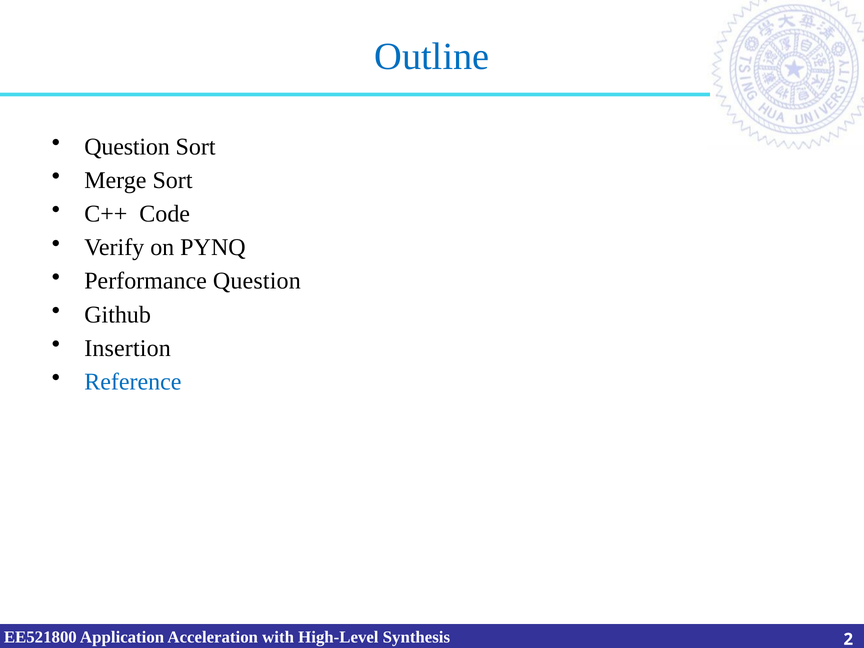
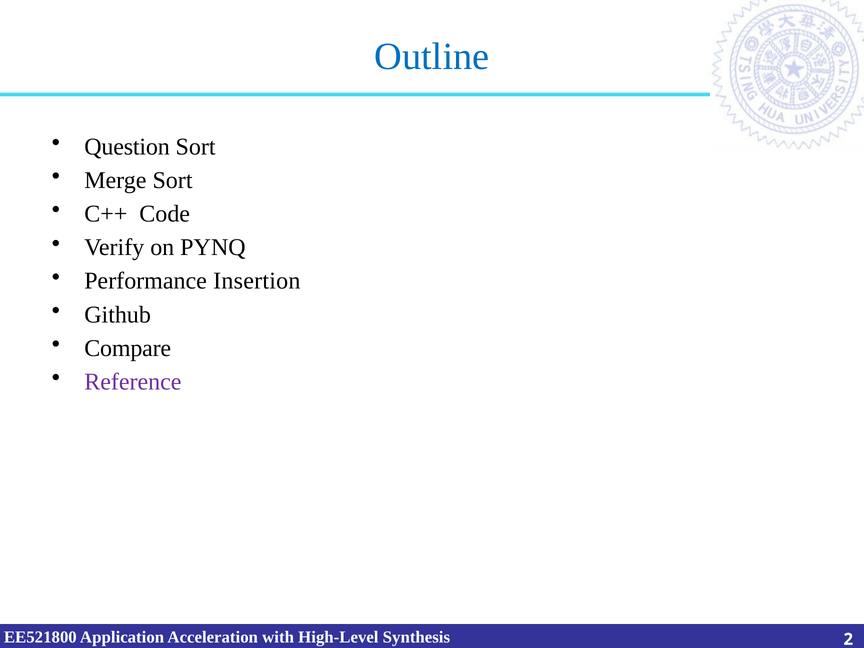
Performance Question: Question -> Insertion (257, 281)
Insertion: Insertion -> Compare (128, 348)
Reference colour: blue -> purple (133, 382)
